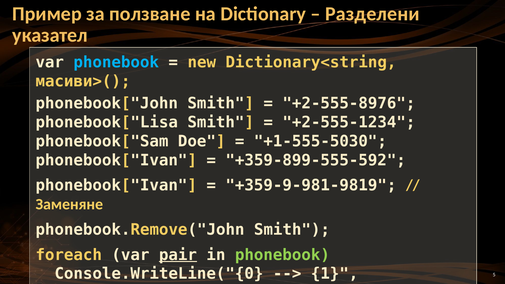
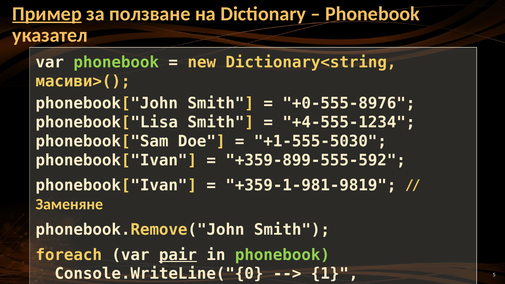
Пример underline: none -> present (47, 14)
Разделени: Разделени -> Phonebook (372, 14)
phonebook colour: light blue -> light green (116, 62)
+2-555-8976: +2-555-8976 -> +0-555-8976 (349, 103)
+2-555-1234: +2-555-1234 -> +4-555-1234 (349, 122)
+359-9-981-9819: +359-9-981-9819 -> +359-1-981-9819 (311, 186)
